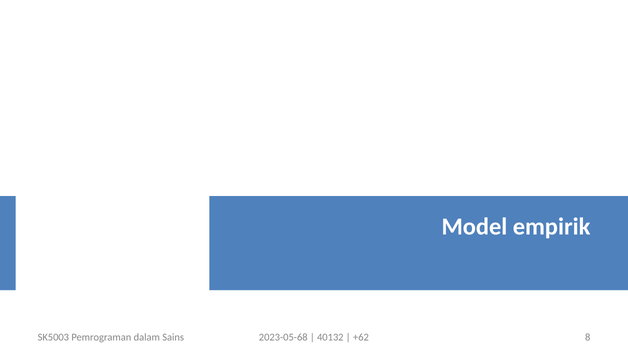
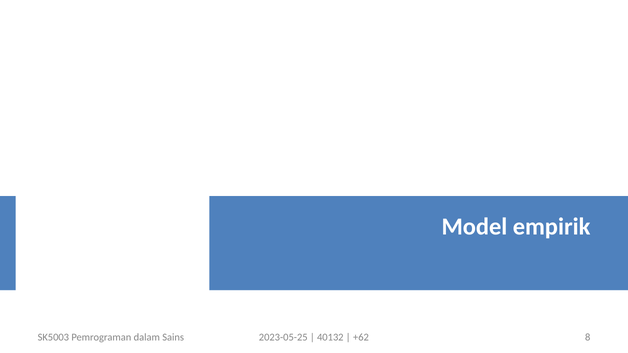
2023-05-68: 2023-05-68 -> 2023-05-25 (283, 338)
